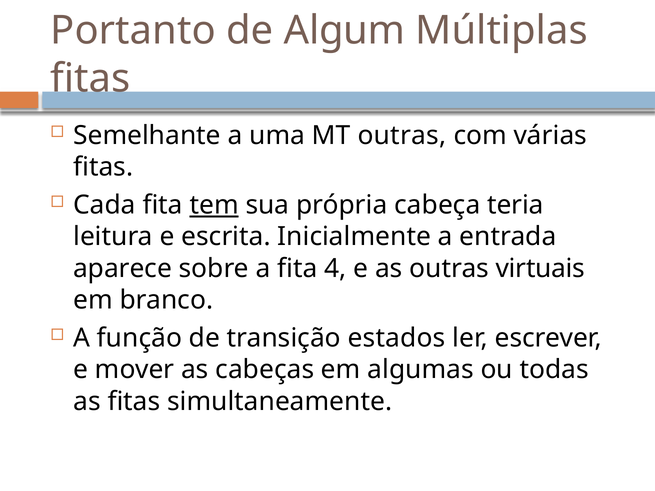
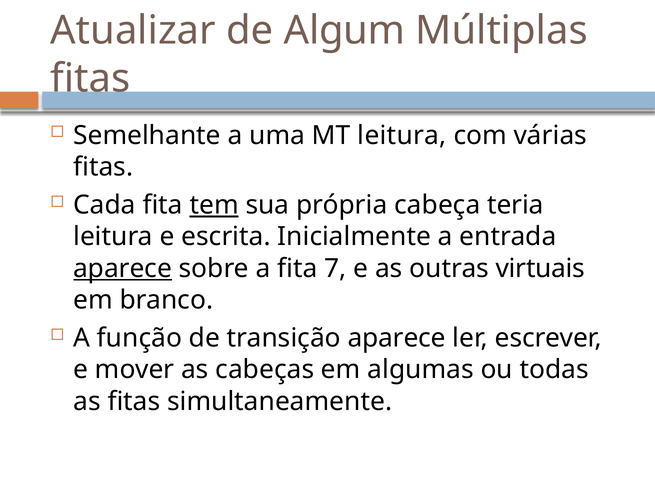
Portanto: Portanto -> Atualizar (133, 31)
MT outras: outras -> leitura (402, 136)
aparece underline: none -> present (123, 269)
4: 4 -> 7 (335, 269)
transição estados: estados -> aparece (397, 338)
